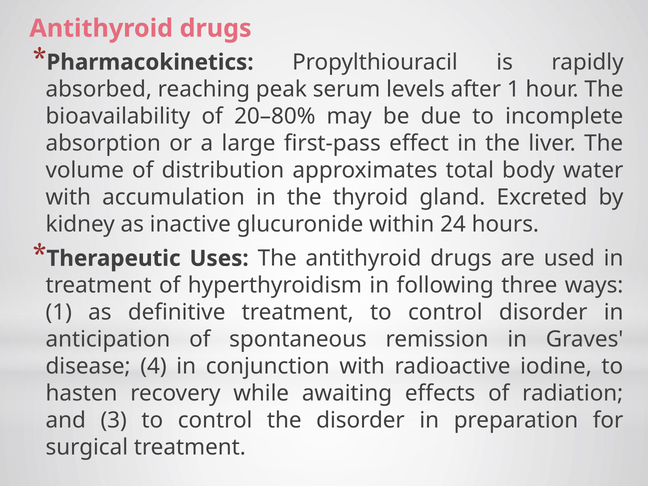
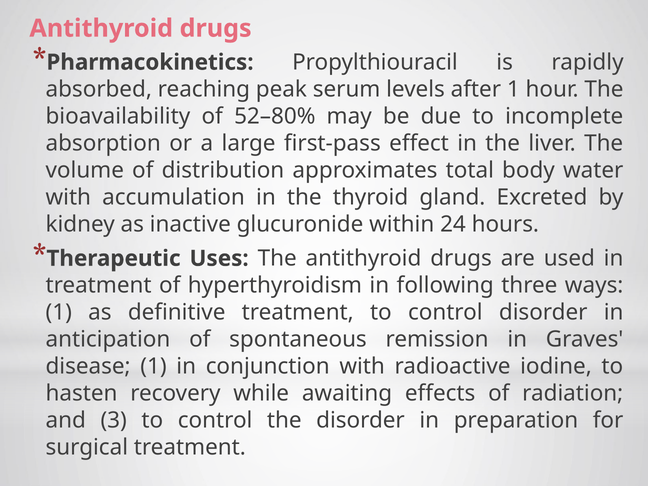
20–80%: 20–80% -> 52–80% (275, 116)
disease 4: 4 -> 1 (153, 366)
